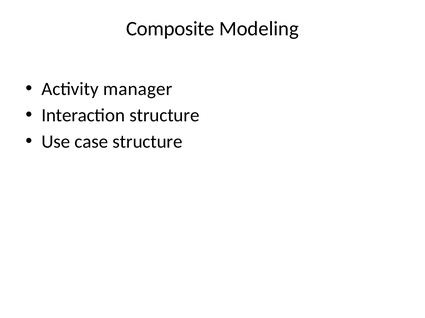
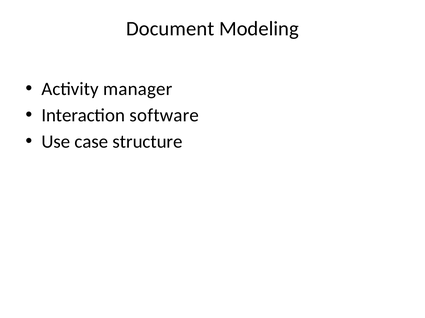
Composite: Composite -> Document (170, 29)
Interaction structure: structure -> software (164, 116)
